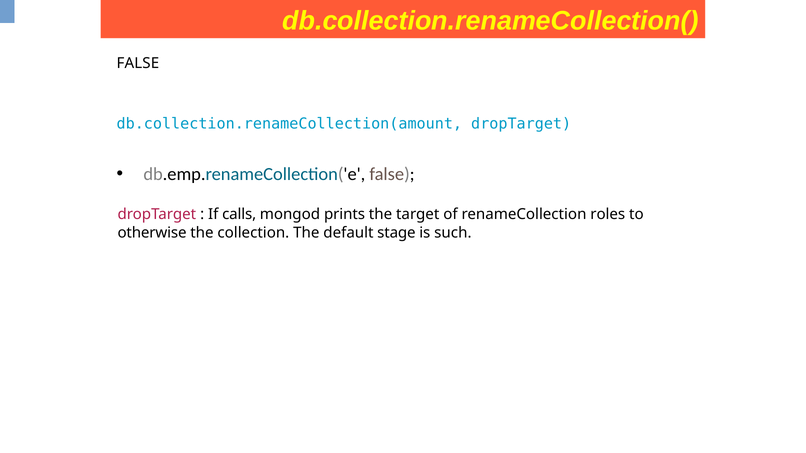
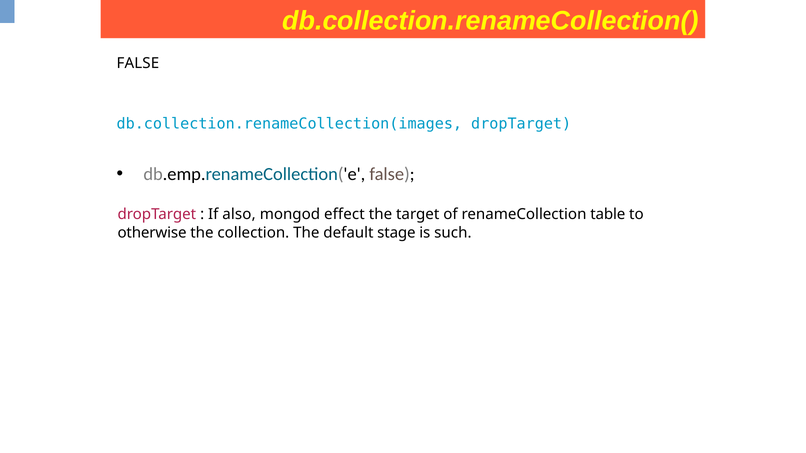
db.collection.renameCollection(amount: db.collection.renameCollection(amount -> db.collection.renameCollection(images (289, 124)
calls: calls -> also (239, 215)
prints: prints -> effect (344, 215)
roles: roles -> table (608, 215)
